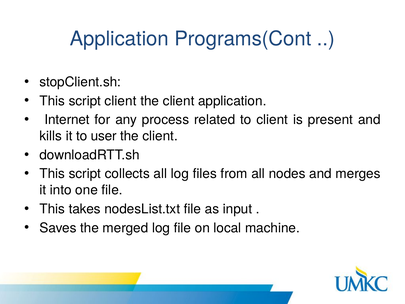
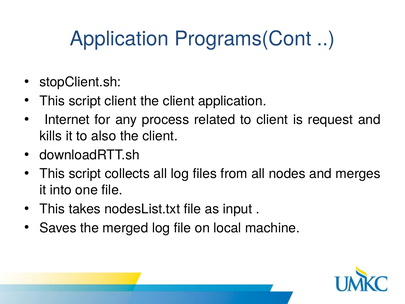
present: present -> request (330, 120)
user: user -> also (104, 136)
